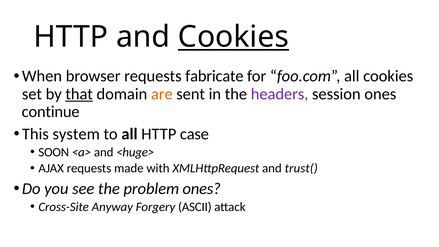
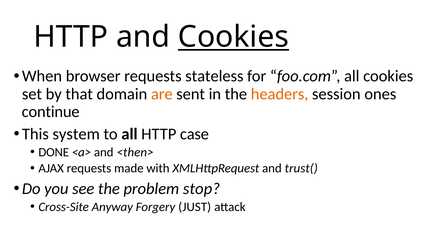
fabricate: fabricate -> stateless (214, 76)
that underline: present -> none (79, 94)
headers colour: purple -> orange (280, 94)
SOON: SOON -> DONE (54, 152)
<huge>: <huge> -> <then> (135, 152)
problem ones: ones -> stop (201, 189)
ASCII: ASCII -> JUST (195, 207)
